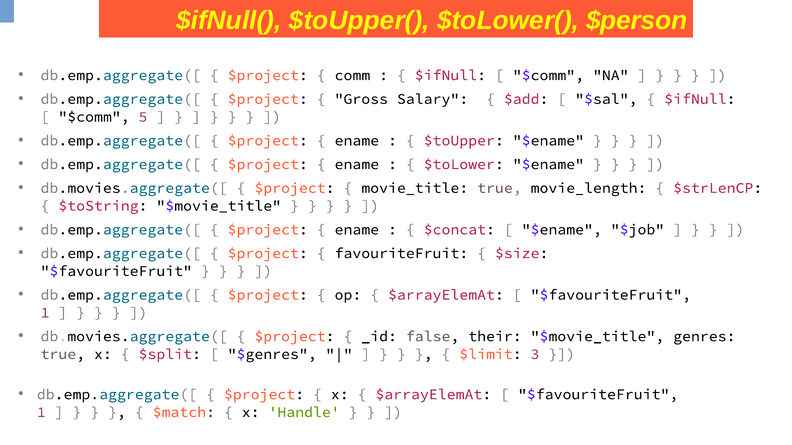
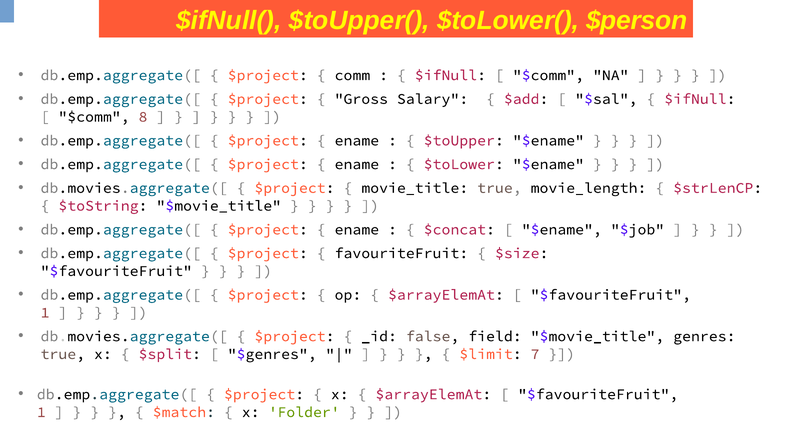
5: 5 -> 8 (143, 117)
their: their -> field (495, 337)
3: 3 -> 7 (535, 354)
Handle: Handle -> Folder (304, 413)
